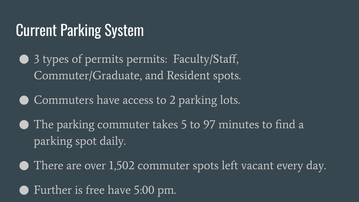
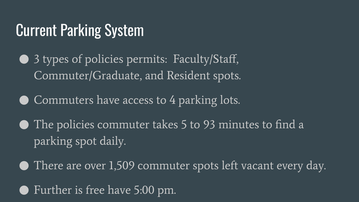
of permits: permits -> policies (104, 59)
2: 2 -> 4 (173, 100)
The parking: parking -> policies (75, 124)
97: 97 -> 93 (209, 124)
1,502: 1,502 -> 1,509 (122, 165)
